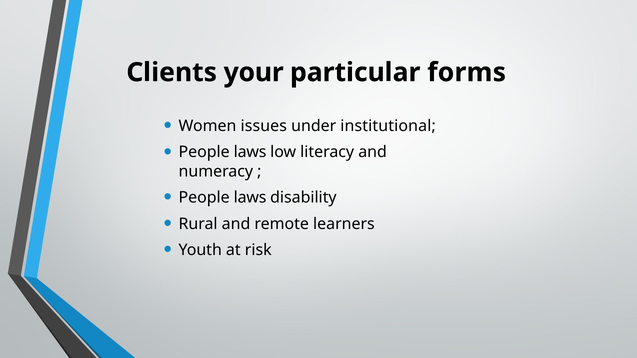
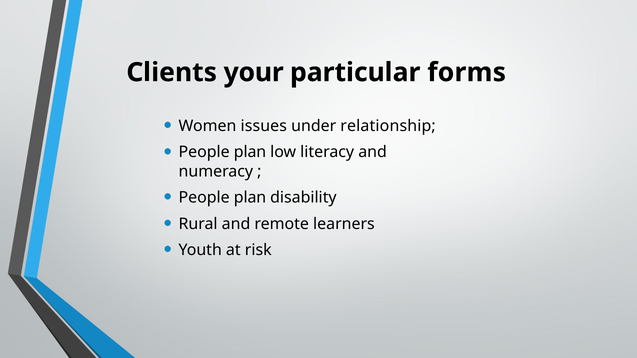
institutional: institutional -> relationship (388, 126)
laws: laws -> plan (250, 152)
laws: laws -> plan (250, 198)
